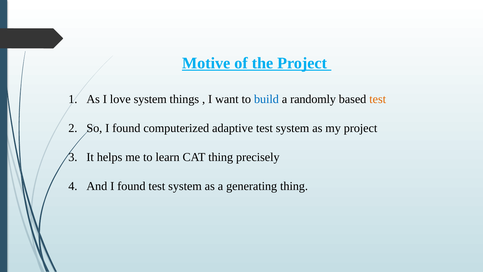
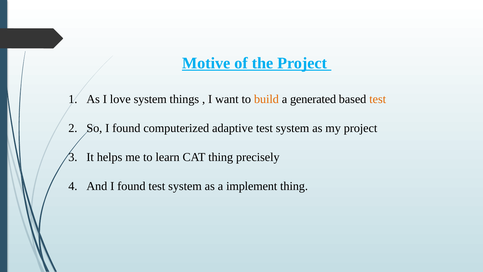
build colour: blue -> orange (266, 99)
randomly: randomly -> generated (313, 99)
generating: generating -> implement (252, 186)
